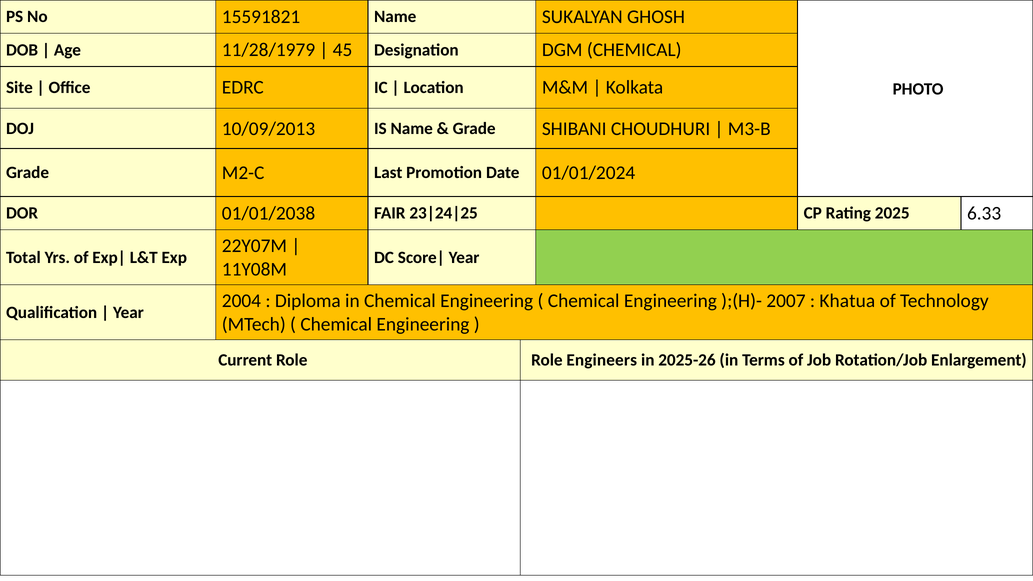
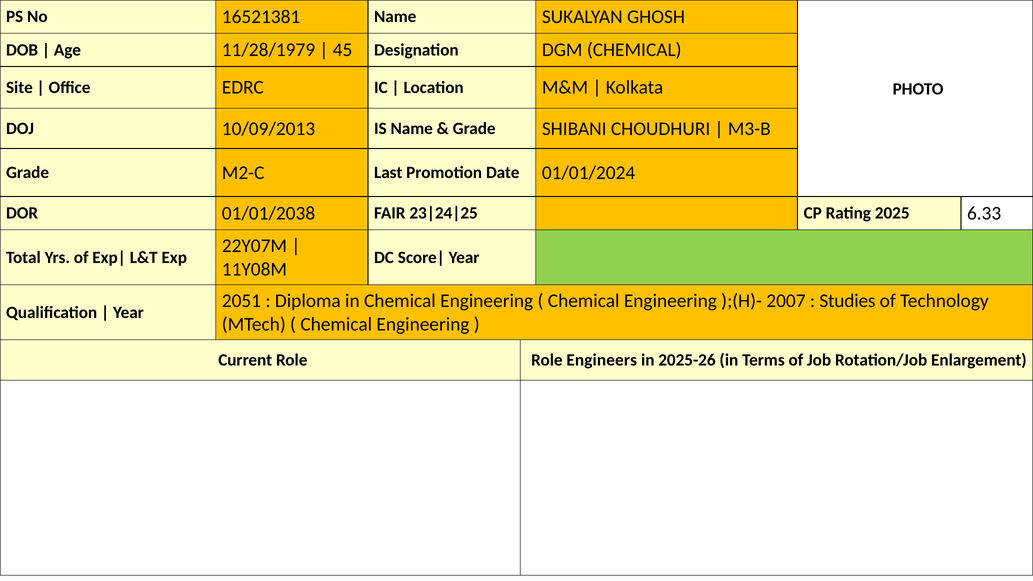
15591821: 15591821 -> 16521381 (261, 17)
2004: 2004 -> 2051 (241, 301)
Khatua: Khatua -> Studies (847, 301)
